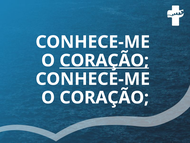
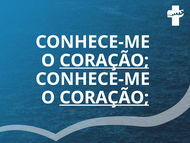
CORAÇÃO underline: none -> present (104, 97)
